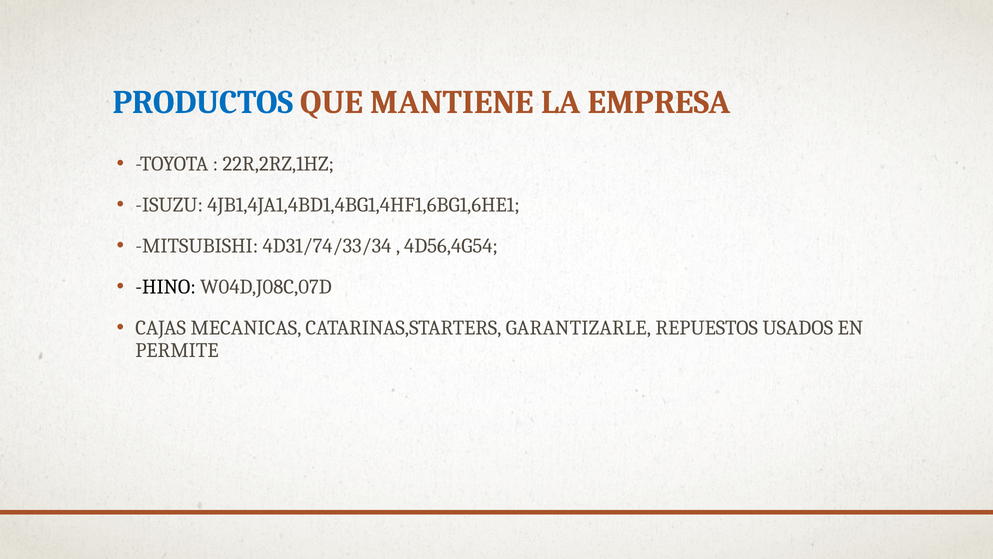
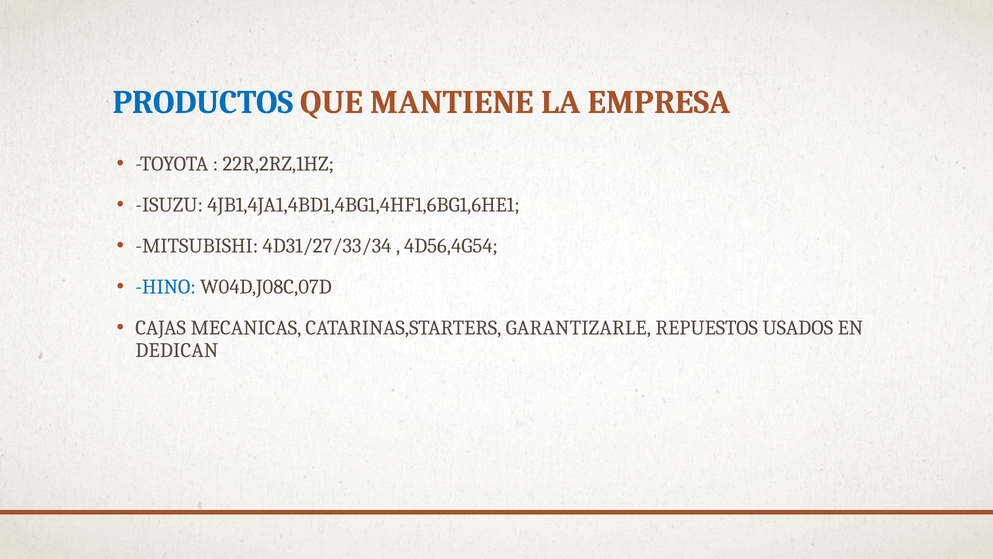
4D31/74/33/34: 4D31/74/33/34 -> 4D31/27/33/34 (327, 246)
HINO colour: black -> blue (166, 287)
PERMITE: PERMITE -> DEDICAN (177, 350)
